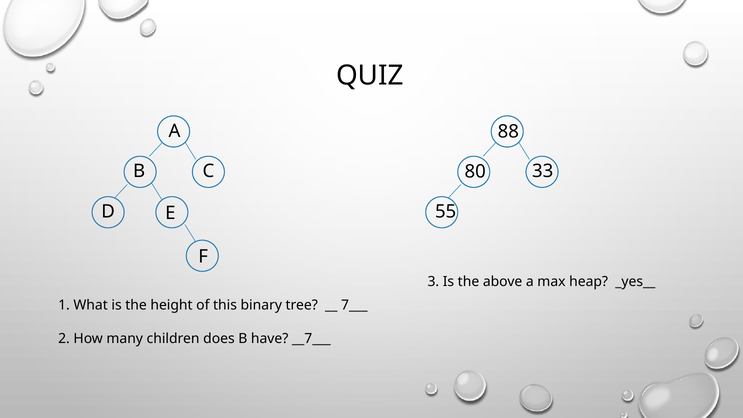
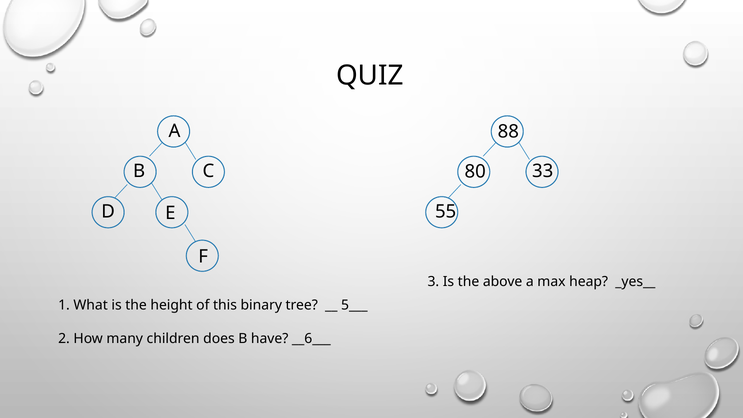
7___: 7___ -> 5___ (354, 305)
__7___: __7___ -> __6___ (311, 338)
